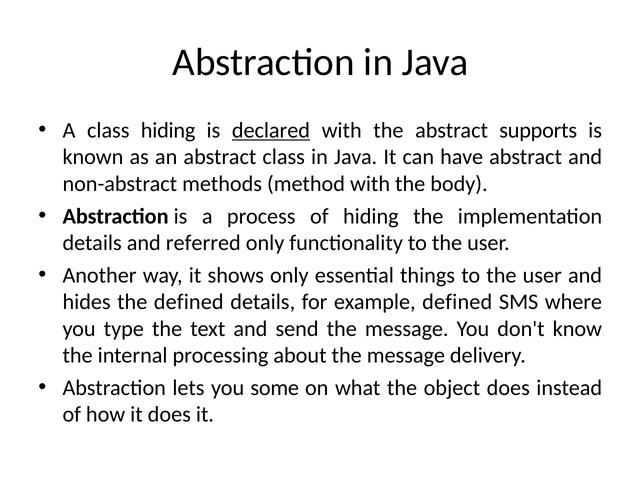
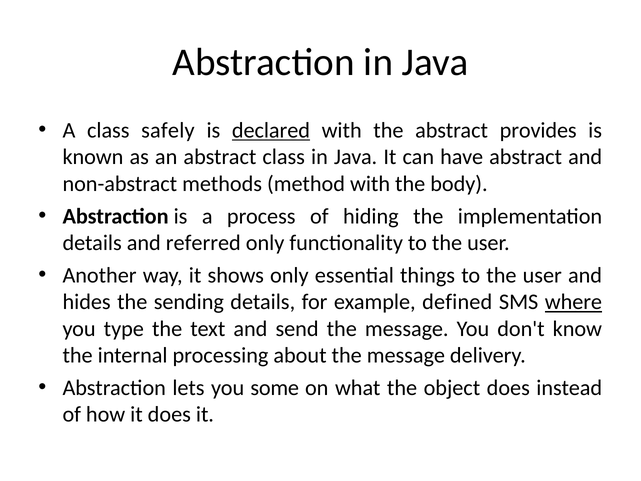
class hiding: hiding -> safely (168, 130)
supports: supports -> provides (538, 130)
the defined: defined -> sending (189, 302)
where underline: none -> present (573, 302)
